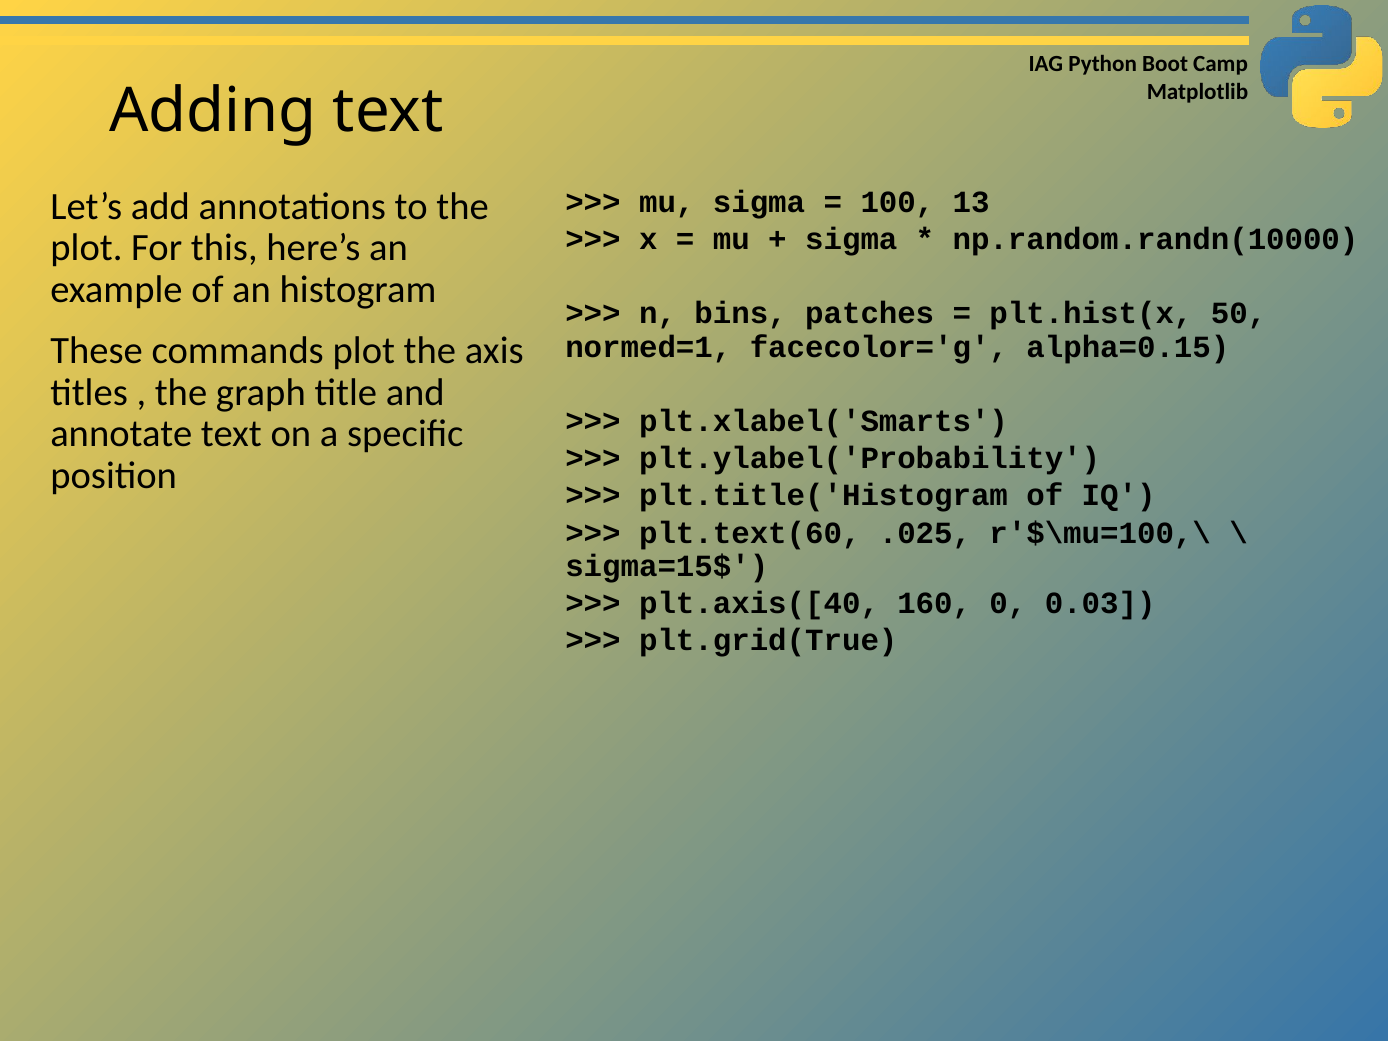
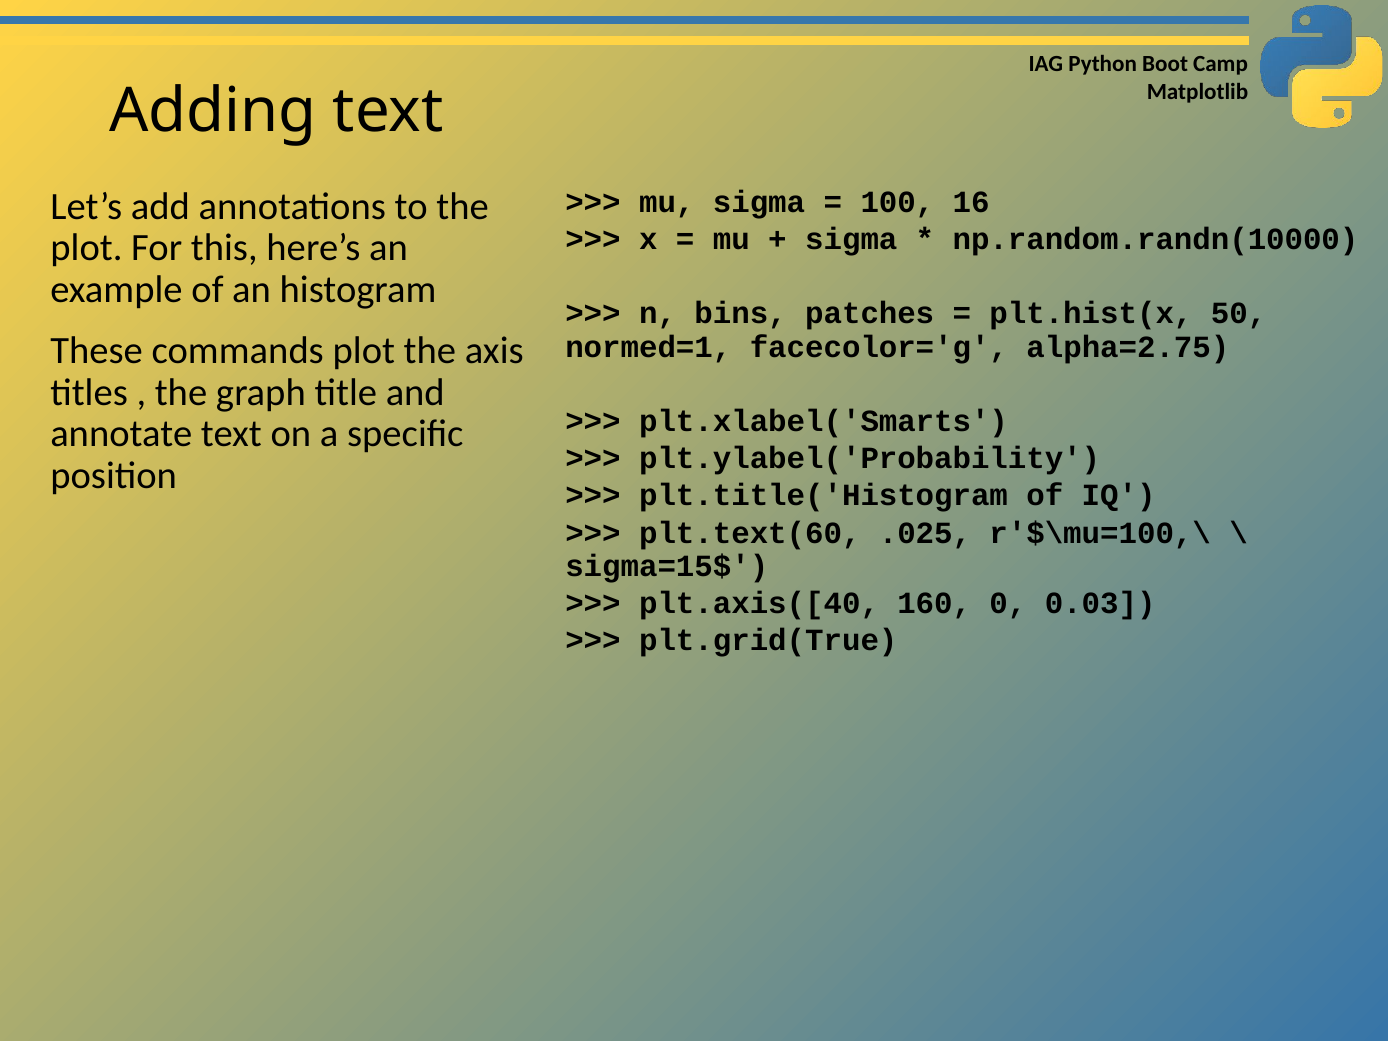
13: 13 -> 16 (971, 202)
alpha=0.15: alpha=0.15 -> alpha=2.75 (1128, 347)
